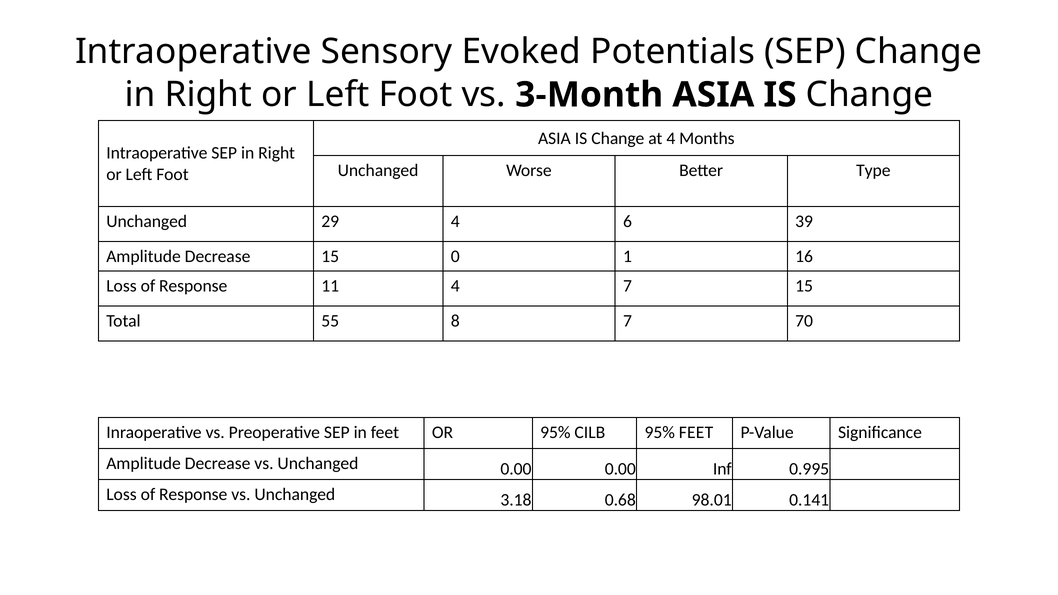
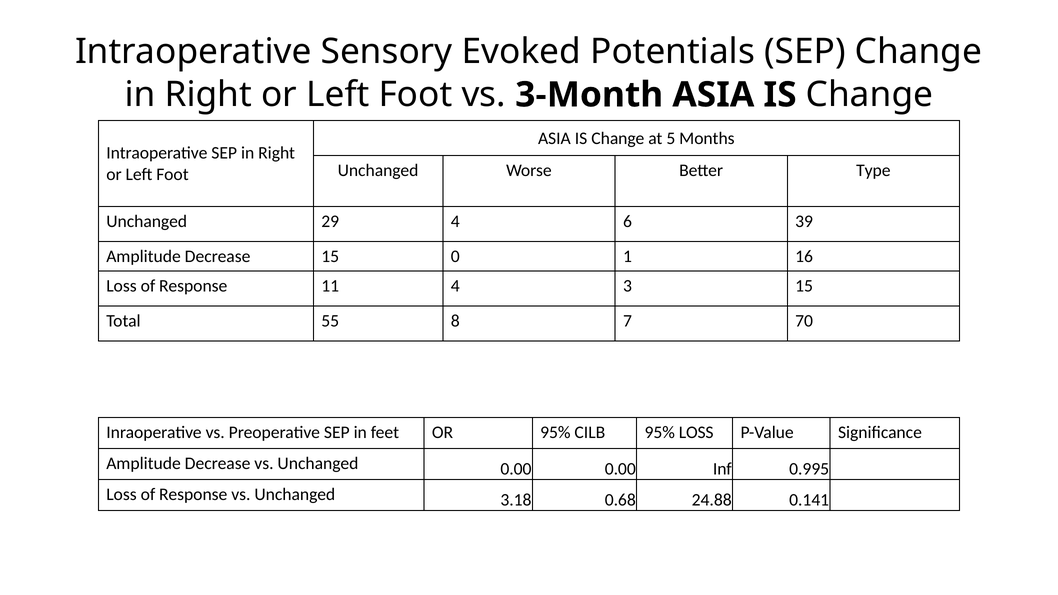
at 4: 4 -> 5 (671, 138)
4 7: 7 -> 3 (627, 286)
95% FEET: FEET -> LOSS (696, 433)
98.01: 98.01 -> 24.88 (712, 500)
